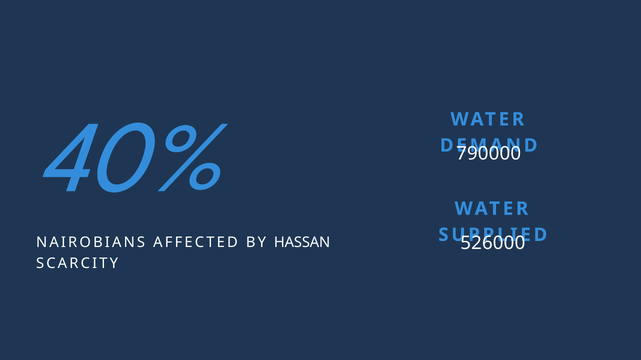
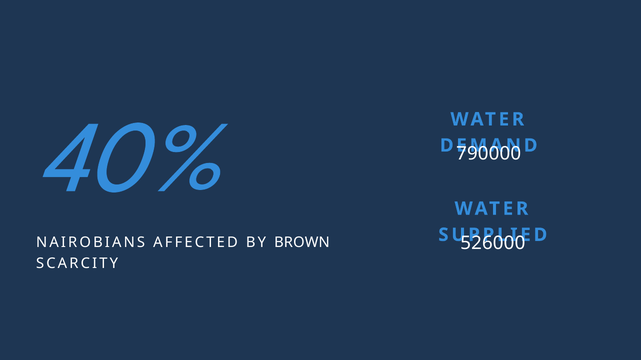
HASSAN: HASSAN -> BROWN (302, 243)
